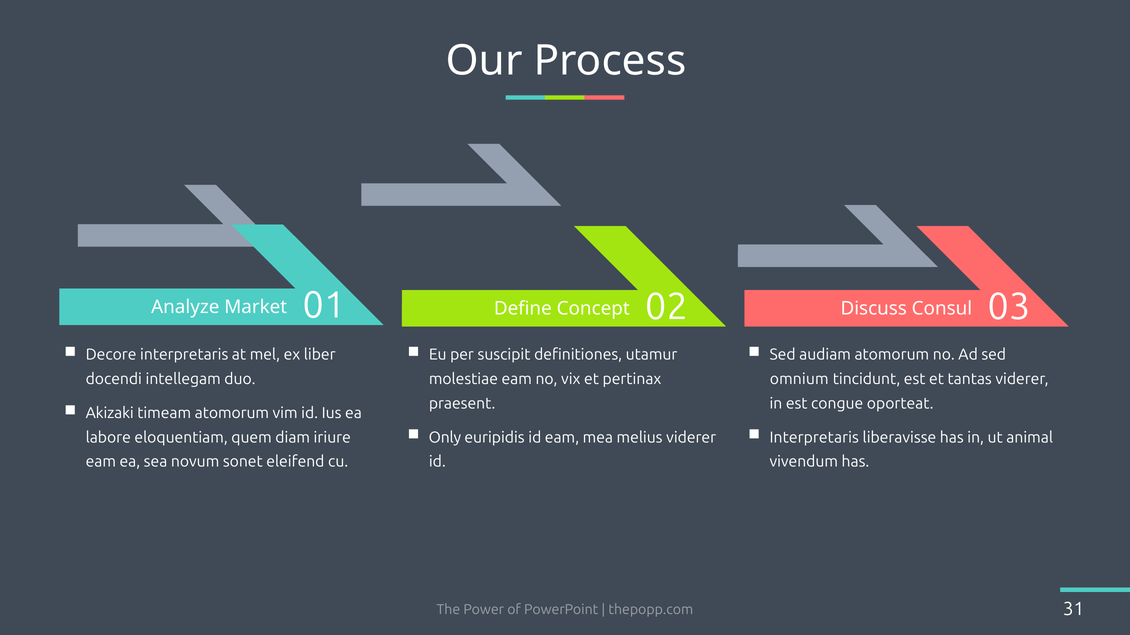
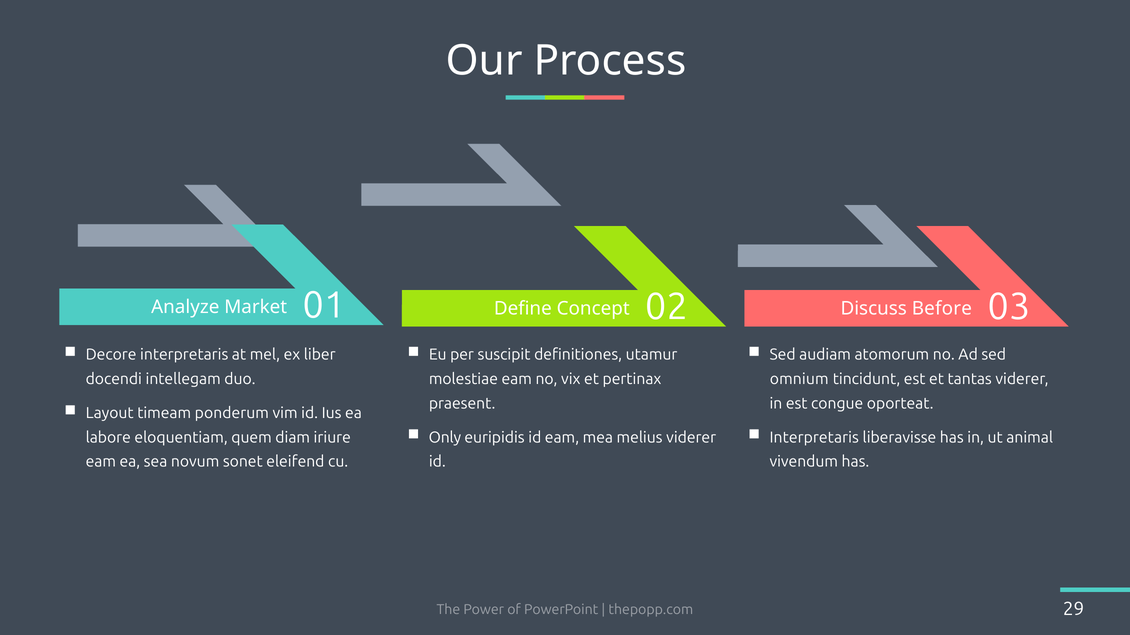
Consul: Consul -> Before (942, 309)
Akizaki: Akizaki -> Layout (110, 413)
timeam atomorum: atomorum -> ponderum (232, 413)
31: 31 -> 29 (1074, 610)
